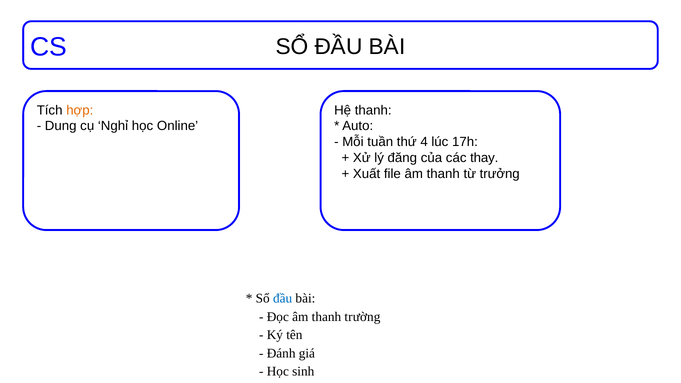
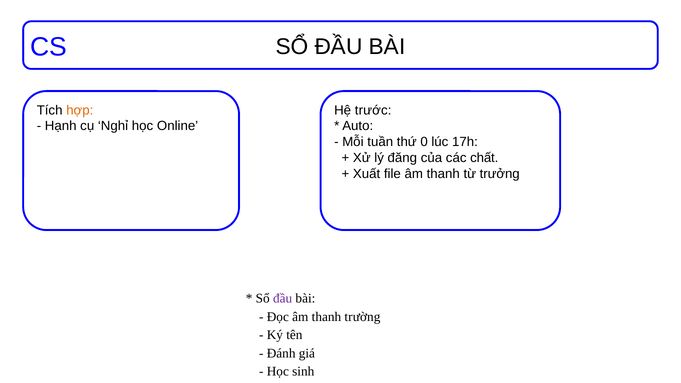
Hệ thanh: thanh -> trước (373, 110)
Dung: Dung -> Hạnh (61, 126)
4: 4 -> 0 (424, 142)
thay: thay -> chất (484, 158)
đầu colour: blue -> purple (283, 299)
